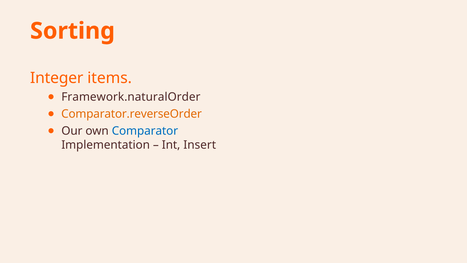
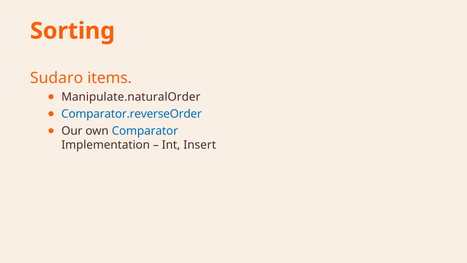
Integer: Integer -> Sudaro (57, 78)
Framework.naturalOrder: Framework.naturalOrder -> Manipulate.naturalOrder (131, 97)
Comparator.reverseOrder colour: orange -> blue (132, 114)
